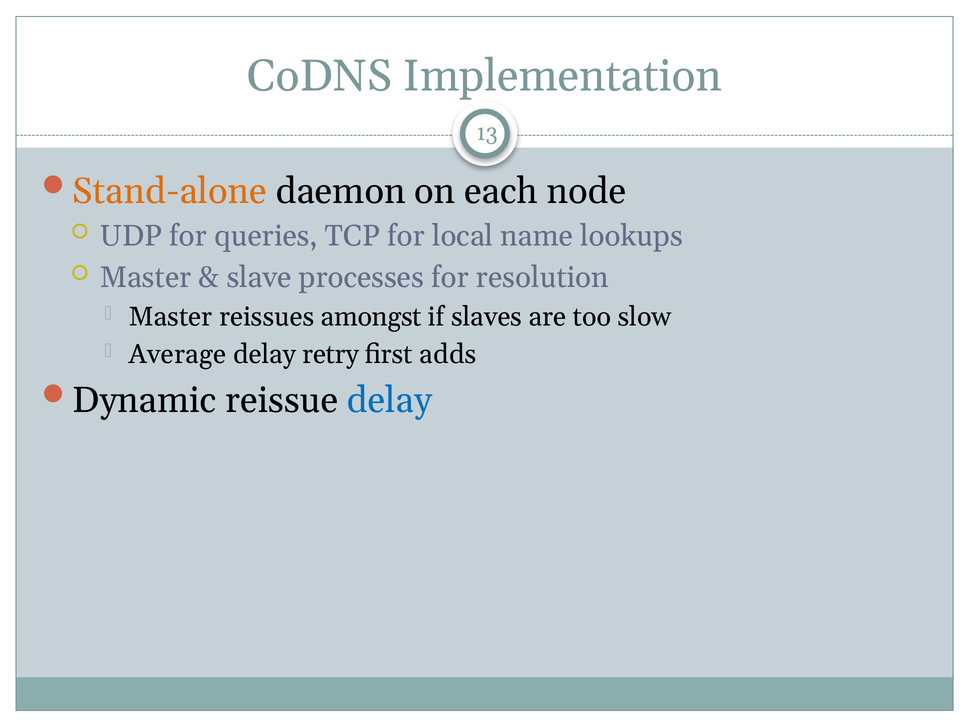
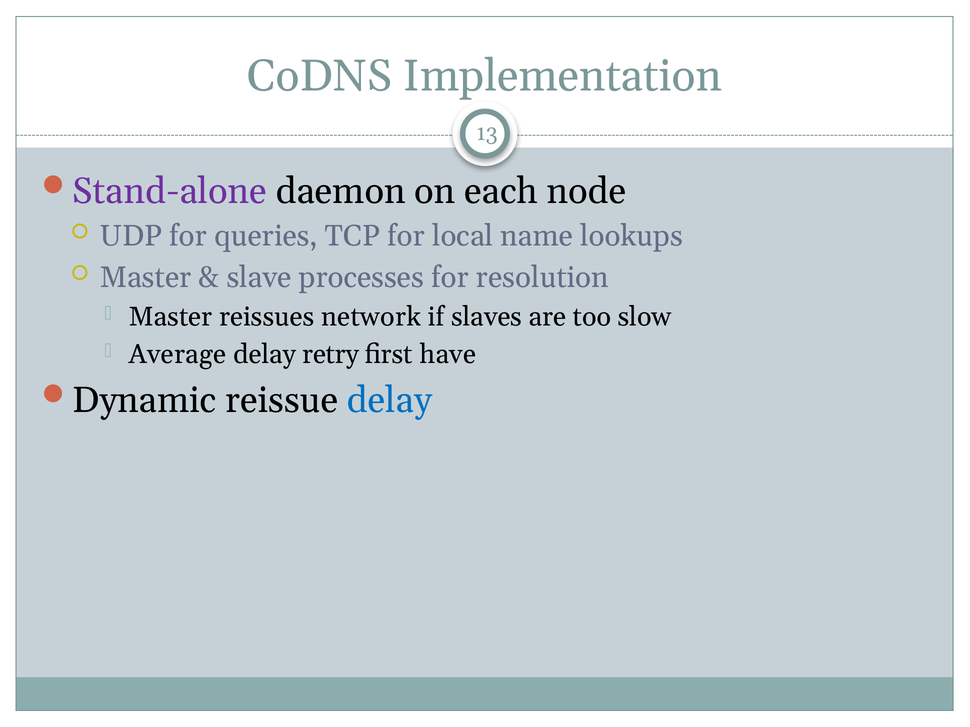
Stand-alone colour: orange -> purple (170, 191)
amongst: amongst -> network (371, 317)
adds: adds -> have (448, 355)
